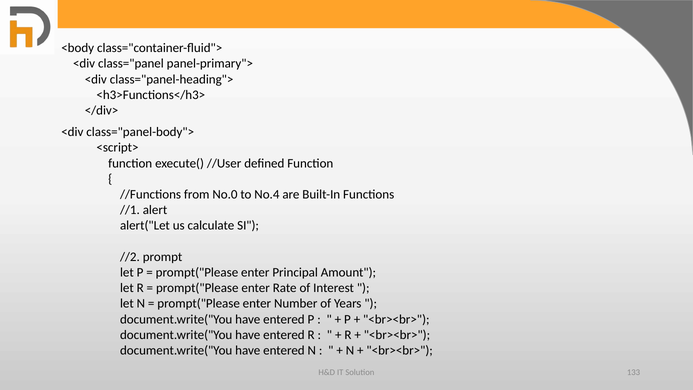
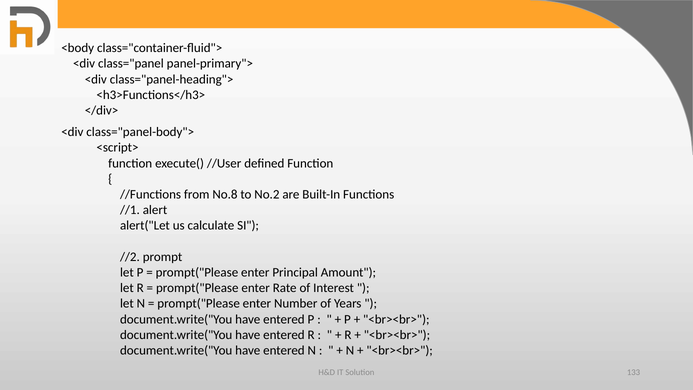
No.0: No.0 -> No.8 (225, 194)
No.4: No.4 -> No.2 (267, 194)
